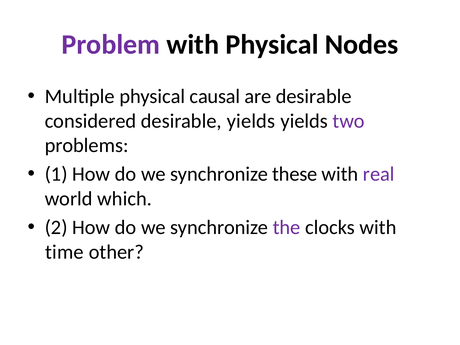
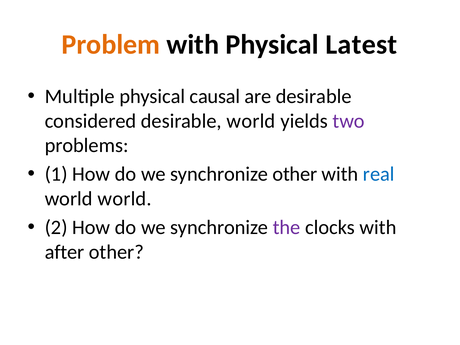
Problem colour: purple -> orange (111, 45)
Nodes: Nodes -> Latest (361, 45)
desirable yields: yields -> world (251, 121)
synchronize these: these -> other (295, 174)
real colour: purple -> blue (379, 174)
world which: which -> world (125, 199)
time: time -> after (65, 252)
